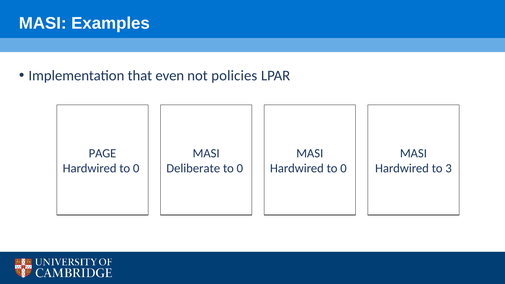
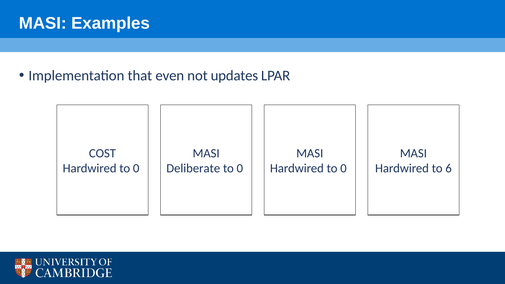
policies: policies -> updates (234, 76)
PAGE: PAGE -> COST (102, 153)
3: 3 -> 6 (449, 168)
